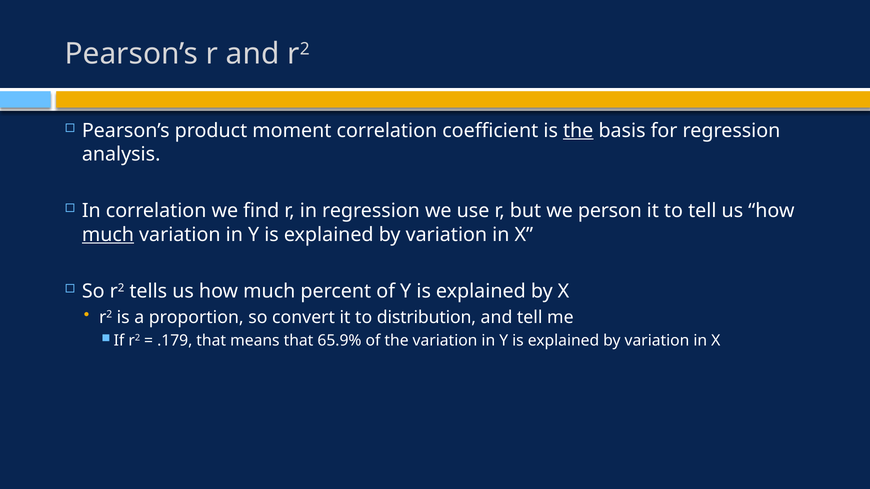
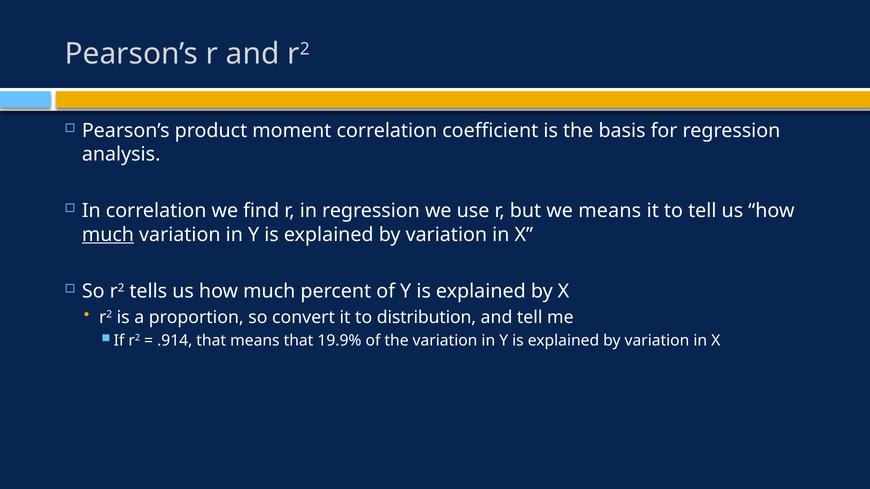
the underline: present -> none (578, 131)
we person: person -> means (610, 211)
.179: .179 -> .914 (175, 341)
65.9%: 65.9% -> 19.9% (339, 341)
